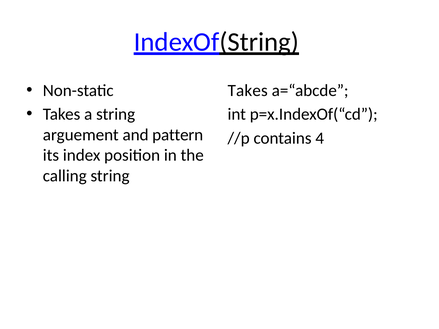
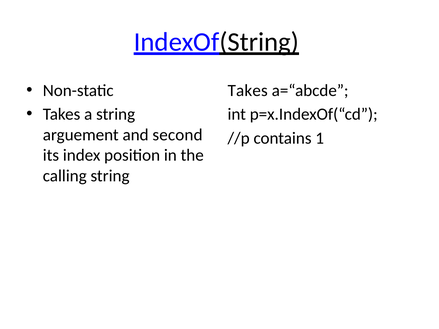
pattern: pattern -> second (178, 135)
4: 4 -> 1 (320, 138)
